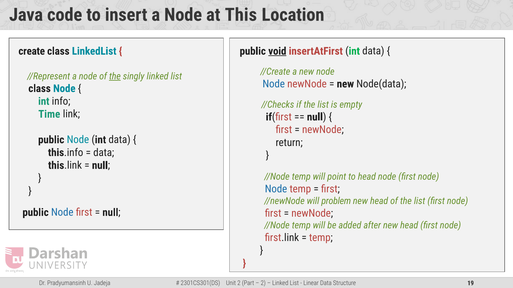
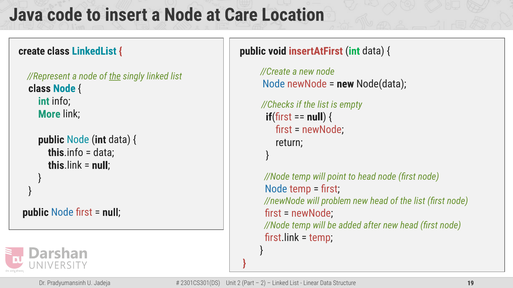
This: This -> Care (241, 15)
void underline: present -> none (277, 51)
Time: Time -> More (49, 114)
